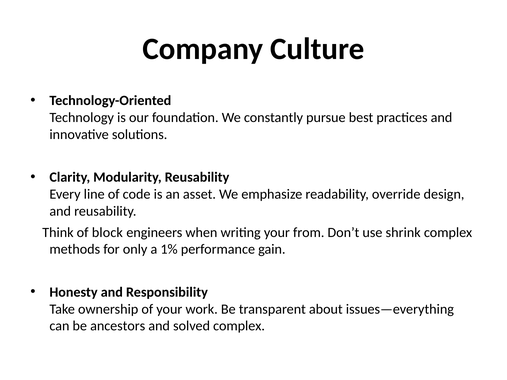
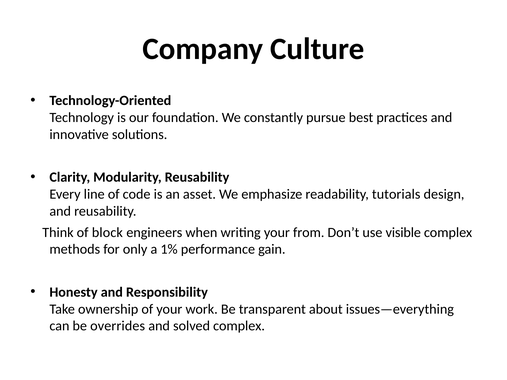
override: override -> tutorials (396, 194)
shrink: shrink -> visible (403, 233)
ancestors: ancestors -> overrides (118, 326)
